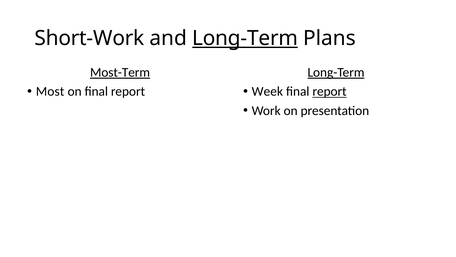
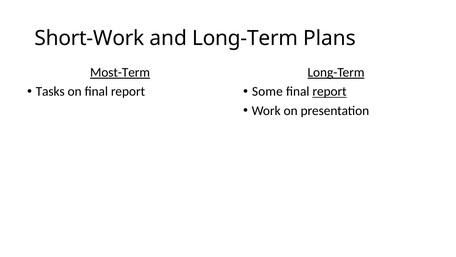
Long-Term underline: present -> none (245, 38)
Most: Most -> Tasks (50, 91)
Week: Week -> Some (267, 91)
